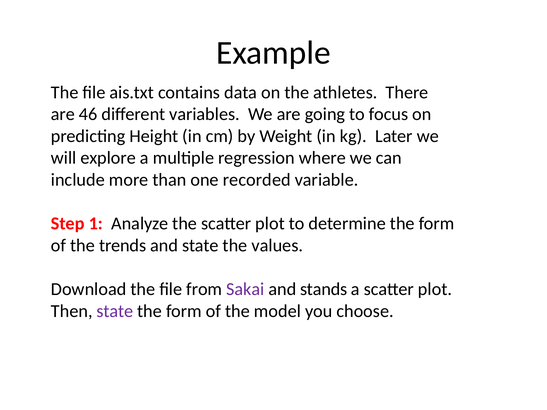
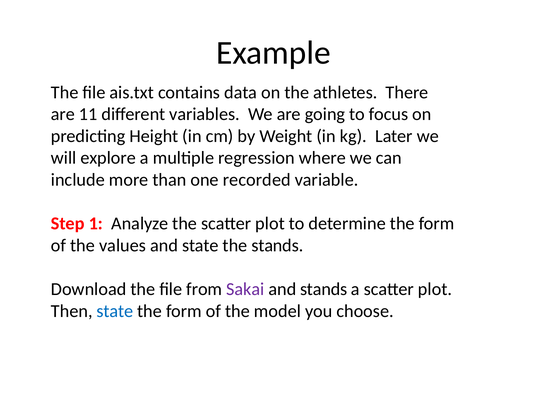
46: 46 -> 11 (88, 114)
trends: trends -> values (123, 246)
the values: values -> stands (277, 246)
state colour: purple -> blue (115, 311)
